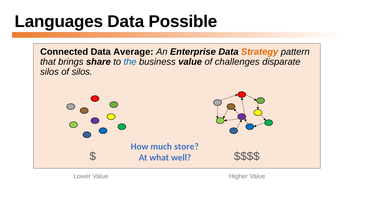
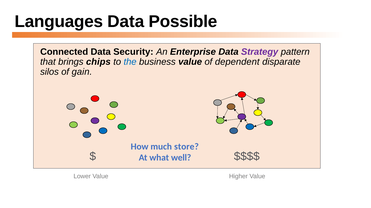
Average: Average -> Security (133, 52)
Strategy colour: orange -> purple (260, 52)
share: share -> chips (98, 62)
challenges: challenges -> dependent (237, 62)
of silos: silos -> gain (82, 72)
